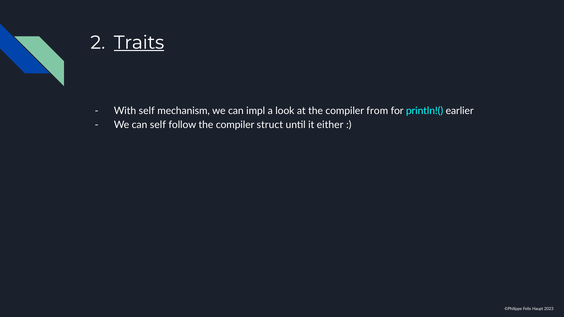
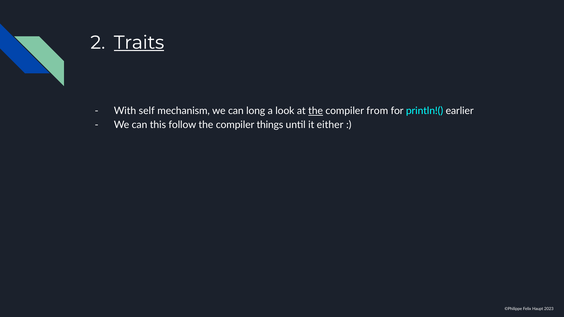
impl: impl -> long (256, 111)
the underline: none -> present (316, 111)
can self: self -> this (158, 125)
struct: struct -> things (270, 125)
